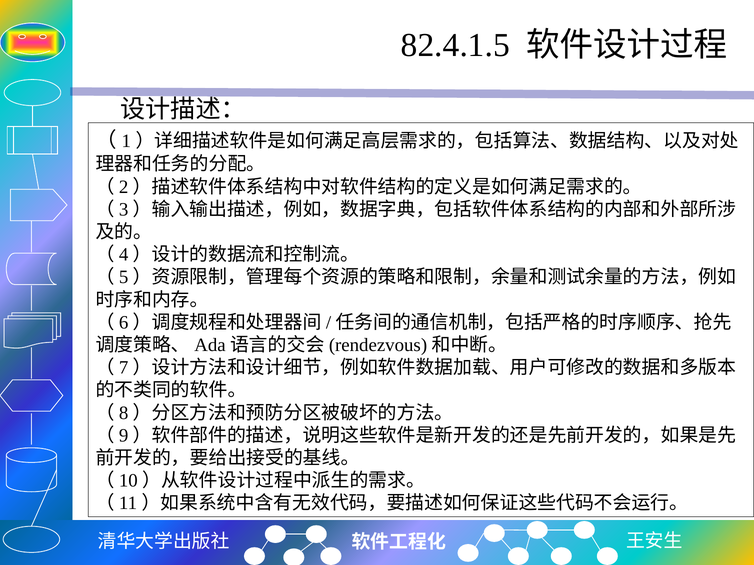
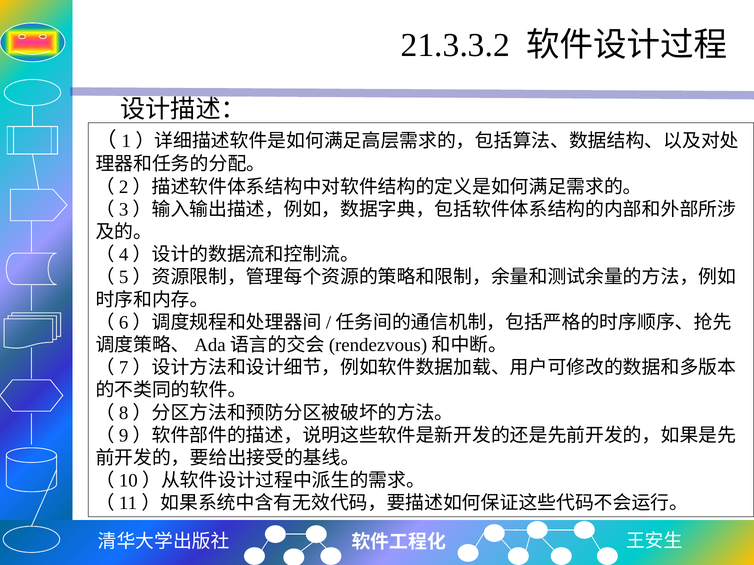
82.4.1.5: 82.4.1.5 -> 21.3.3.2 (455, 45)
